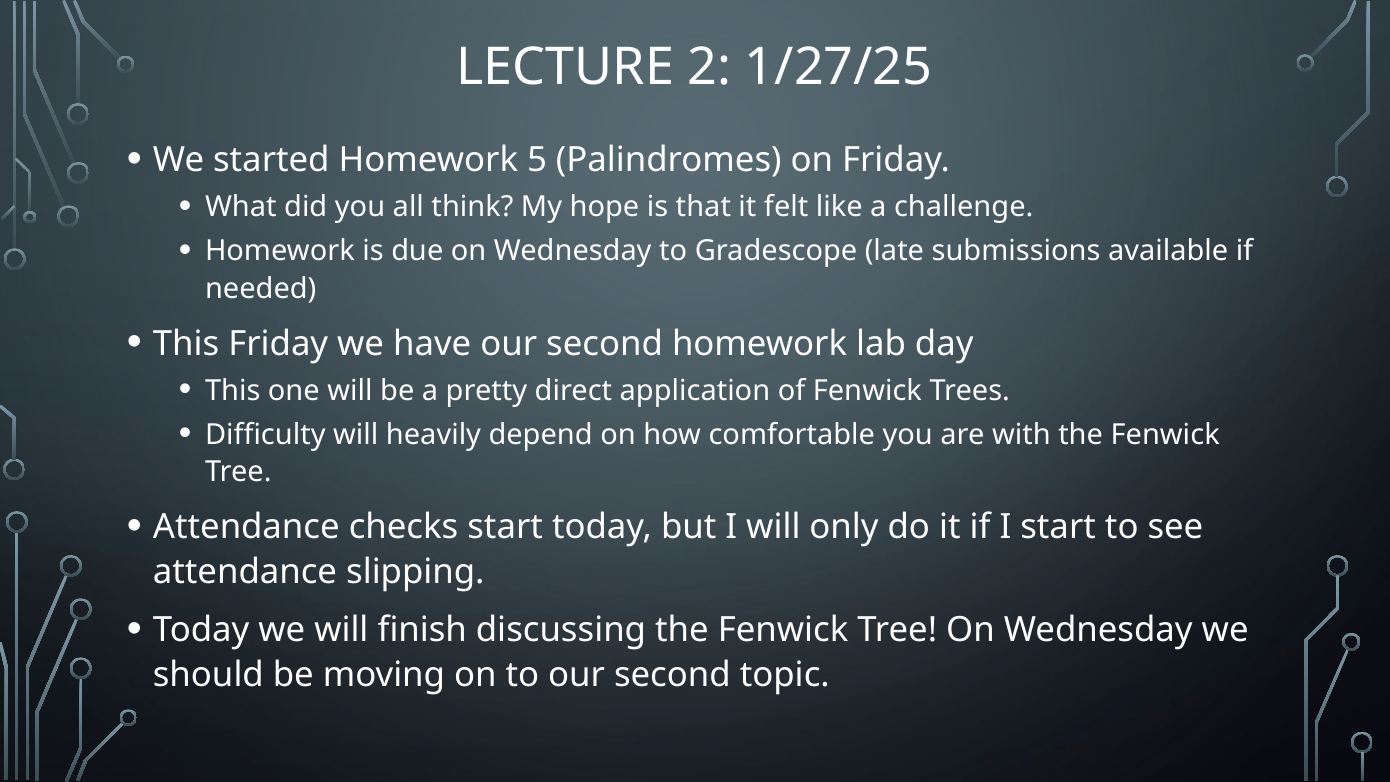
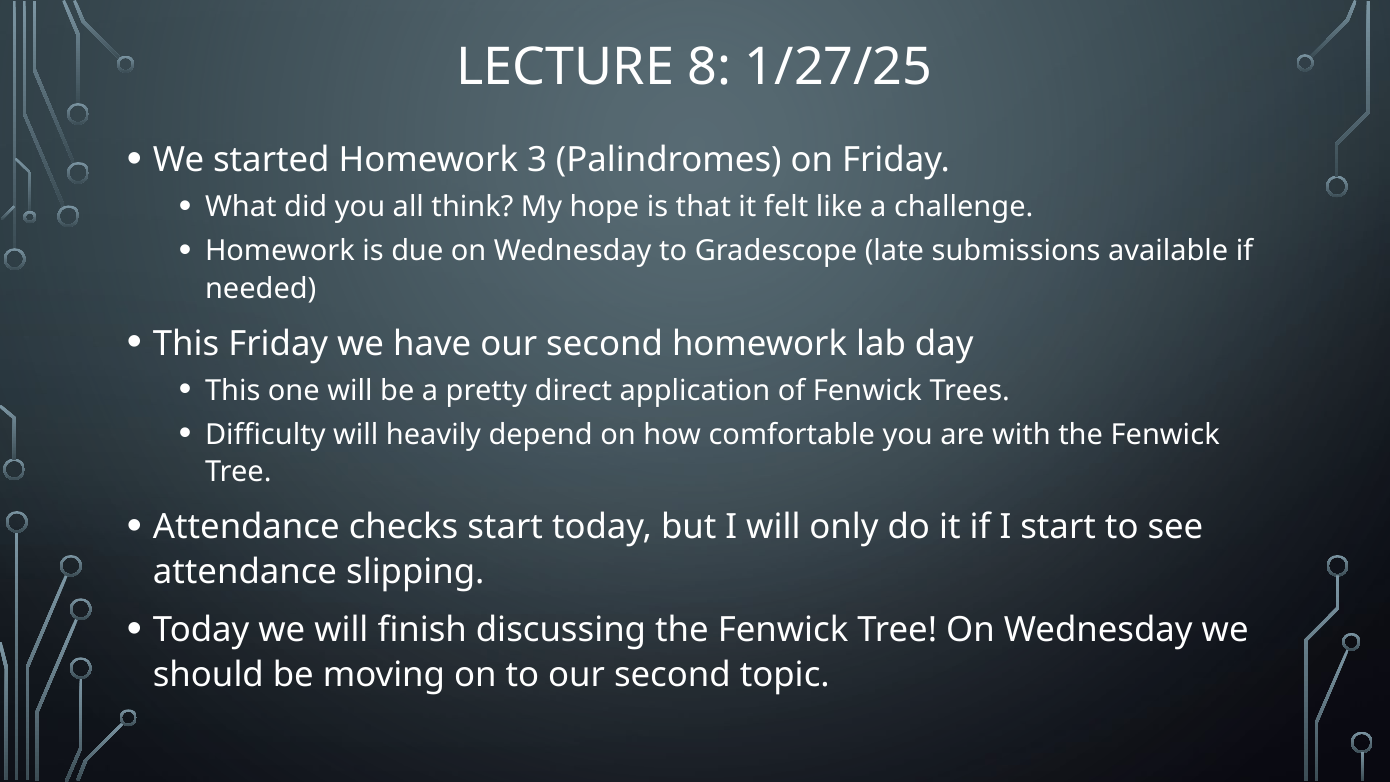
2: 2 -> 8 (710, 67)
5: 5 -> 3 (537, 160)
